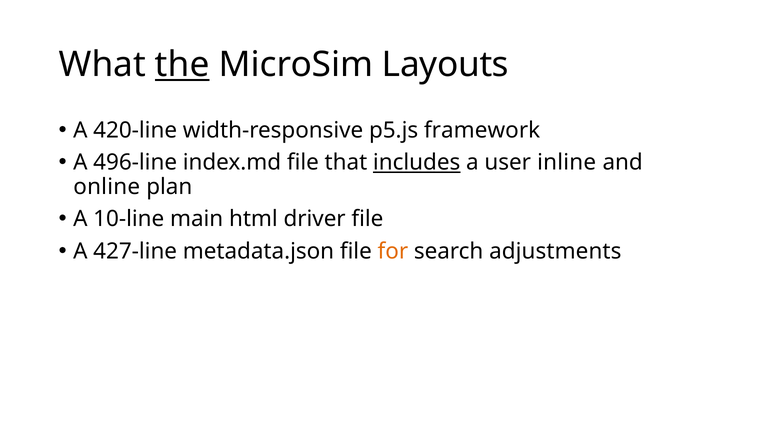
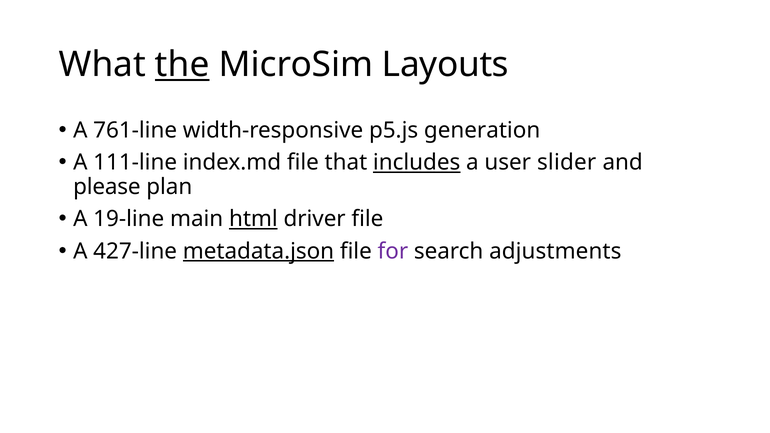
420-line: 420-line -> 761-line (135, 130)
framework: framework -> generation (482, 130)
496-line: 496-line -> 111-line (135, 162)
inline: inline -> slider (567, 162)
online: online -> please (107, 187)
10-line: 10-line -> 19-line (129, 219)
html underline: none -> present (253, 219)
metadata.json underline: none -> present (258, 251)
for colour: orange -> purple (393, 251)
